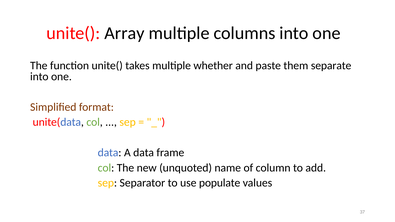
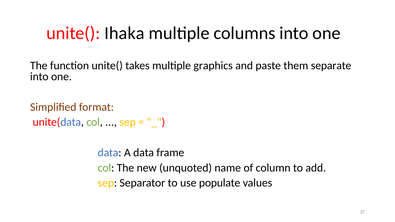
Array: Array -> Ihaka (124, 33)
whether: whether -> graphics (213, 66)
